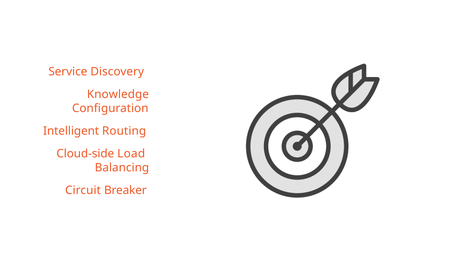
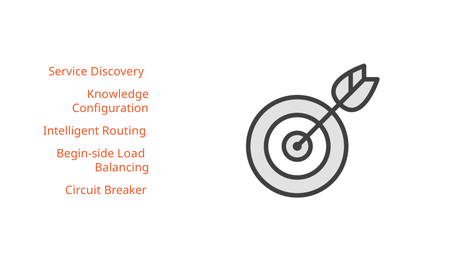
Cloud-side: Cloud-side -> Begin-side (85, 153)
